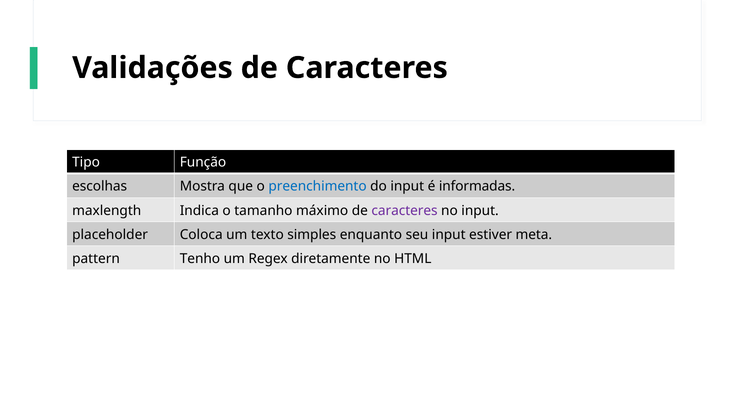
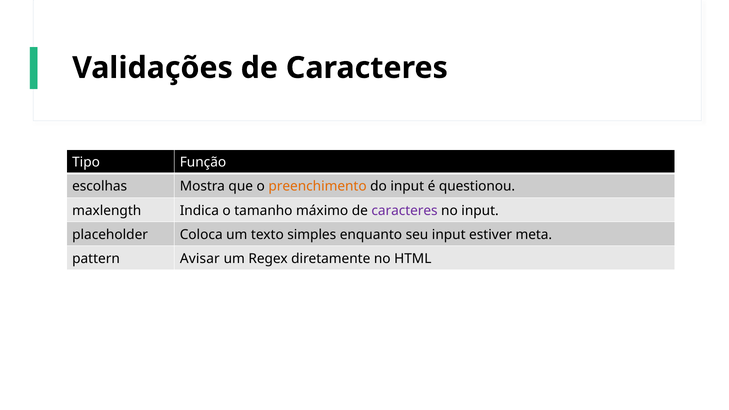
preenchimento colour: blue -> orange (318, 186)
informadas: informadas -> questionou (477, 186)
Tenho: Tenho -> Avisar (200, 259)
